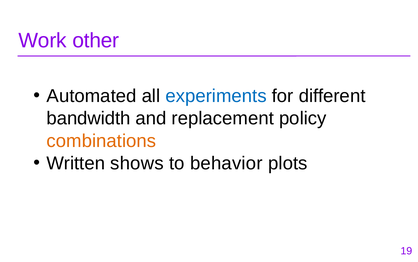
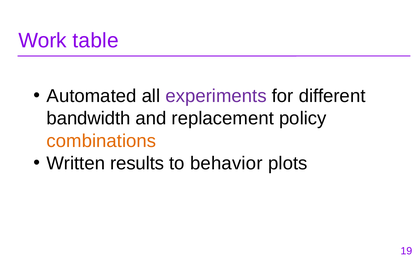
other: other -> table (96, 40)
experiments colour: blue -> purple (216, 96)
shows: shows -> results (137, 163)
